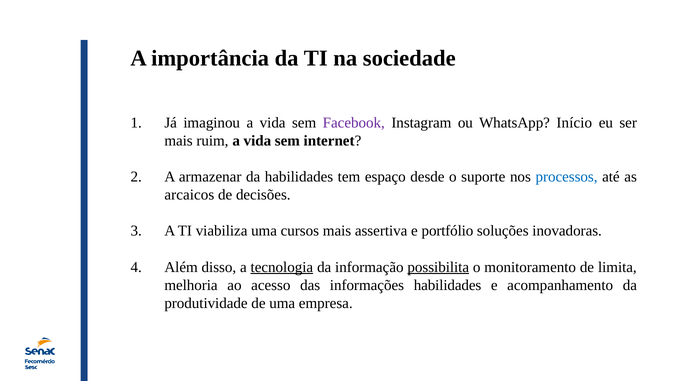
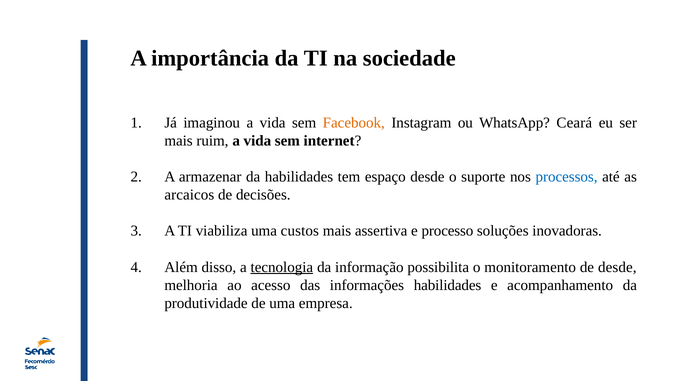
Facebook colour: purple -> orange (354, 123)
Início: Início -> Ceará (574, 123)
cursos: cursos -> custos (300, 231)
portfólio: portfólio -> processo (447, 231)
possibilita underline: present -> none (438, 267)
de limita: limita -> desde (617, 267)
